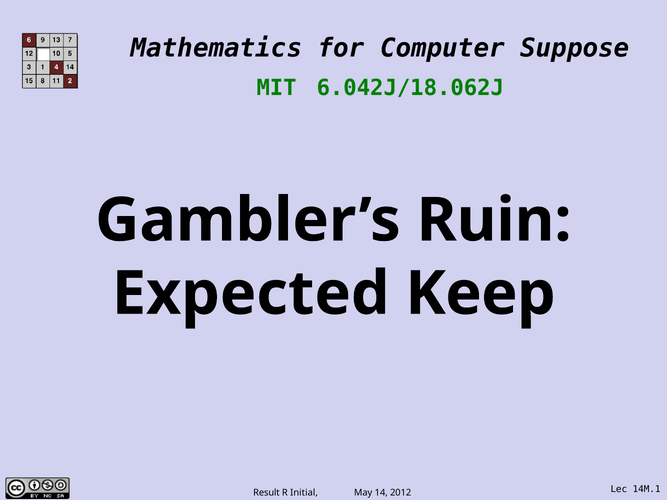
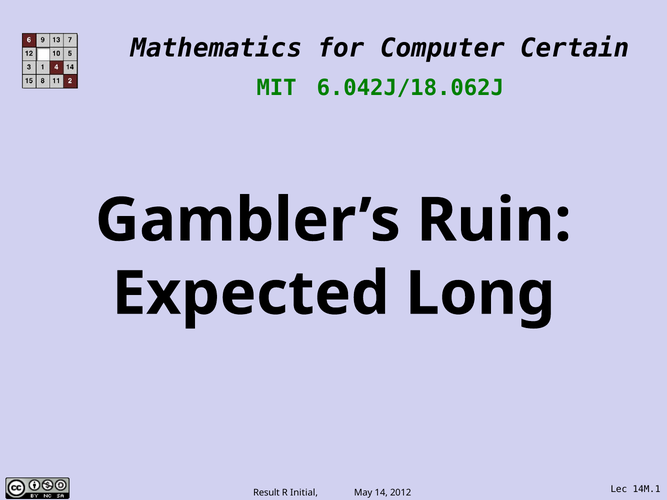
Suppose: Suppose -> Certain (575, 48)
Keep: Keep -> Long (480, 294)
